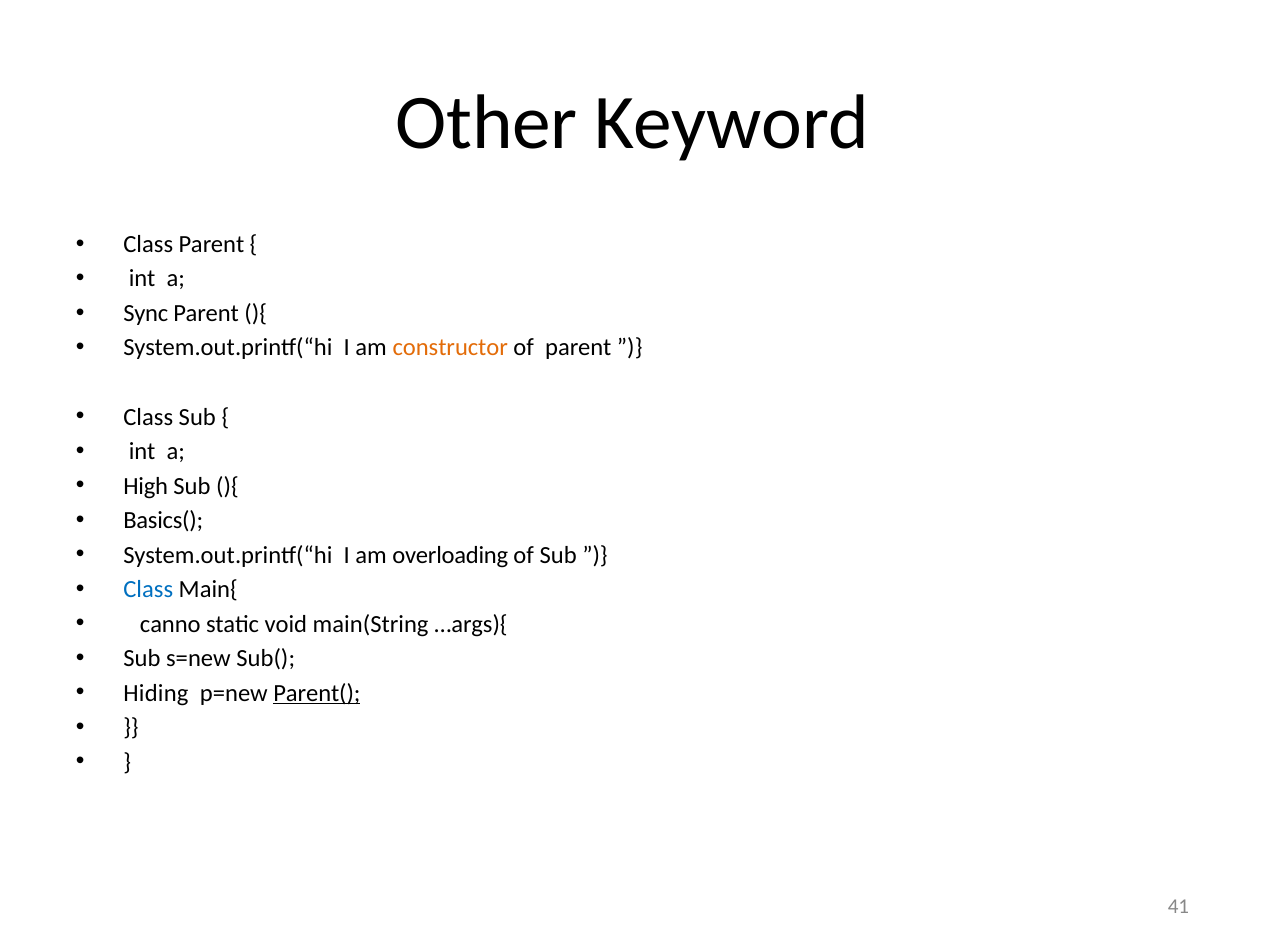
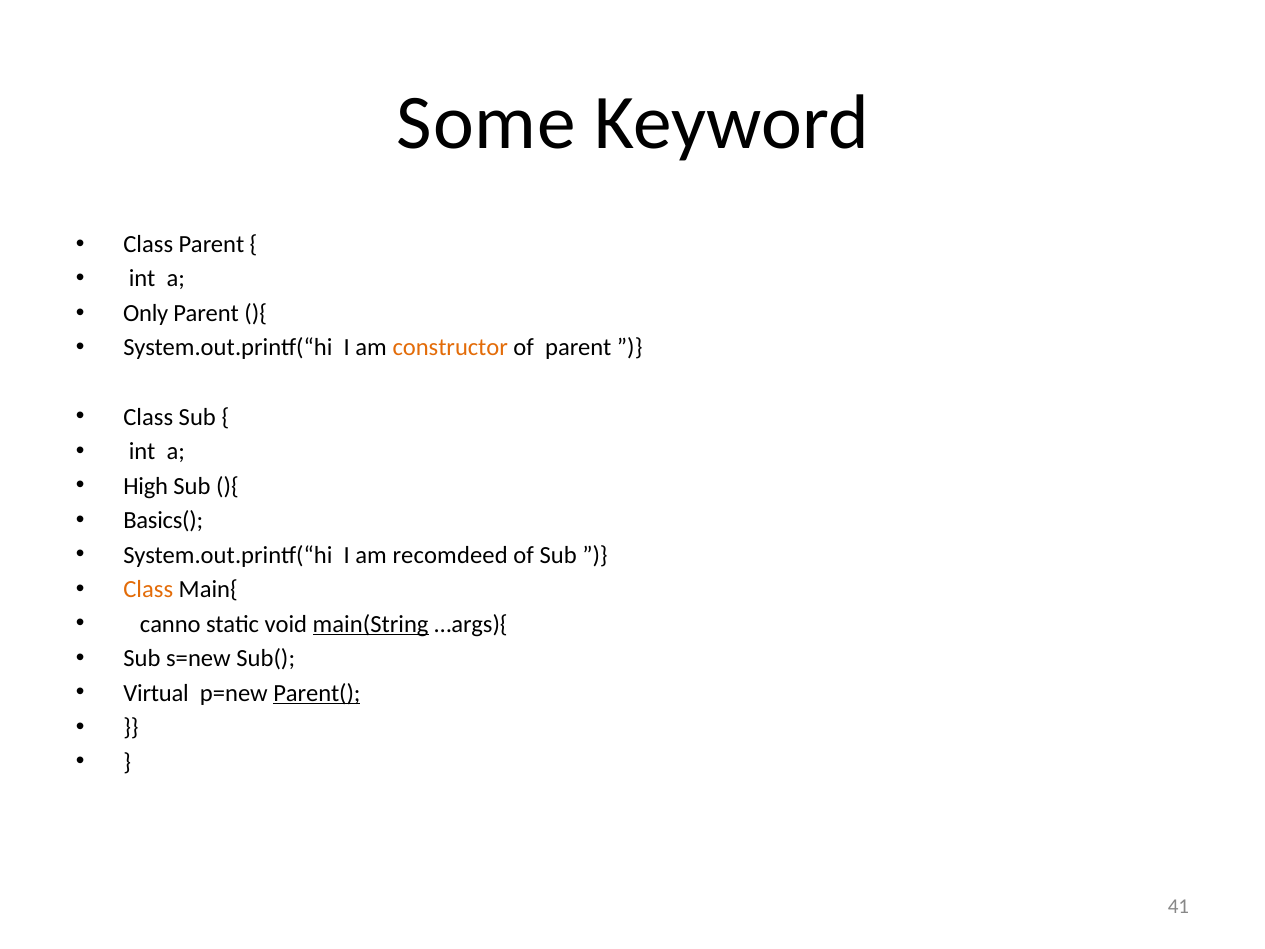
Other: Other -> Some (486, 122)
Sync: Sync -> Only (146, 313)
overloading: overloading -> recomdeed (450, 555)
Class colour: blue -> orange (148, 589)
main(String underline: none -> present (371, 624)
Hiding: Hiding -> Virtual (156, 693)
